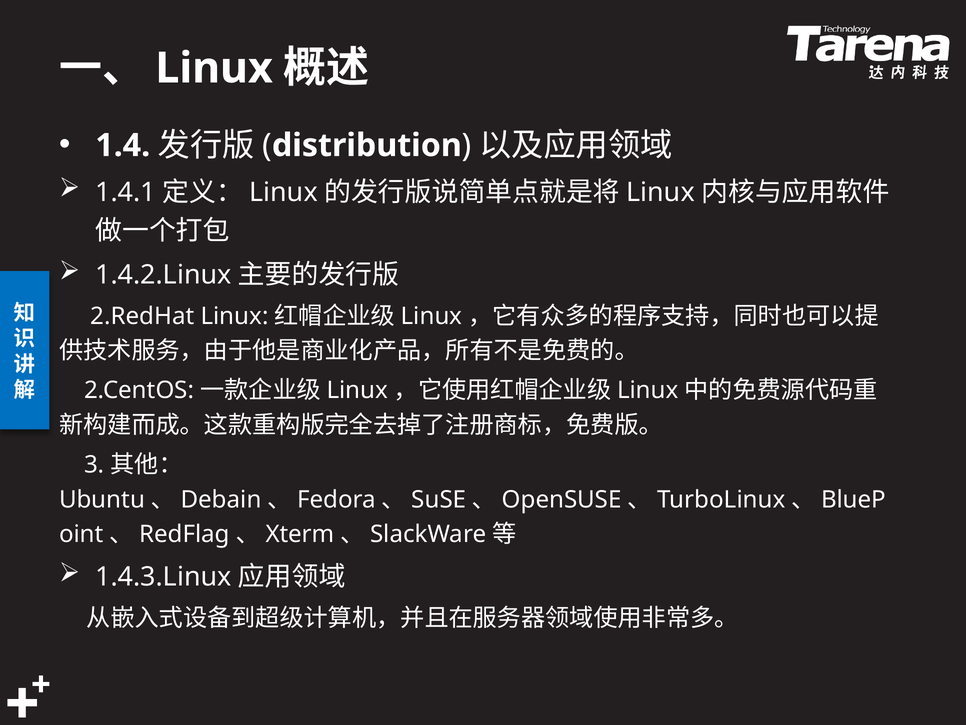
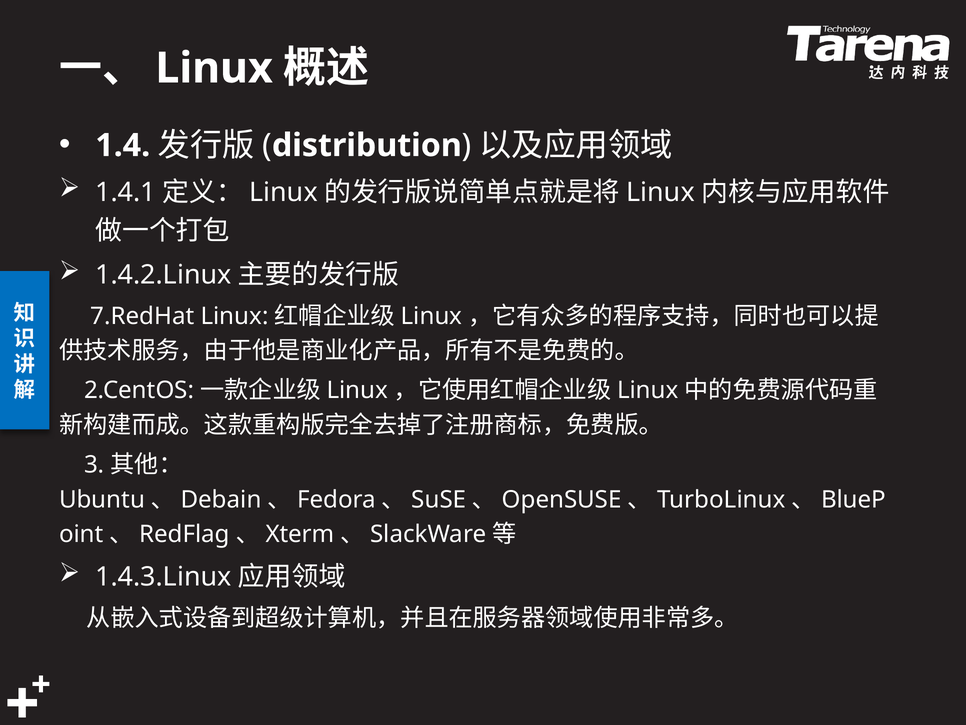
2.RedHat: 2.RedHat -> 7.RedHat (142, 316)
